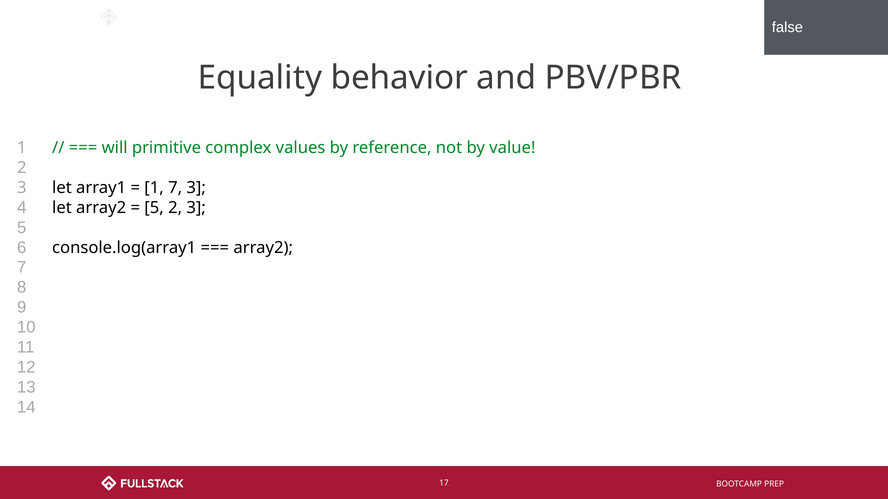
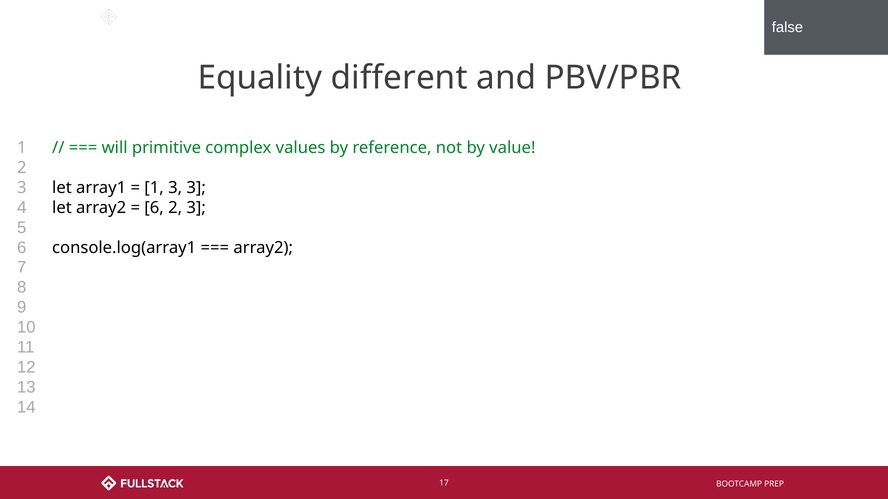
behavior: behavior -> different (399, 78)
1 7: 7 -> 3 (175, 188)
5: 5 -> 6 (154, 208)
